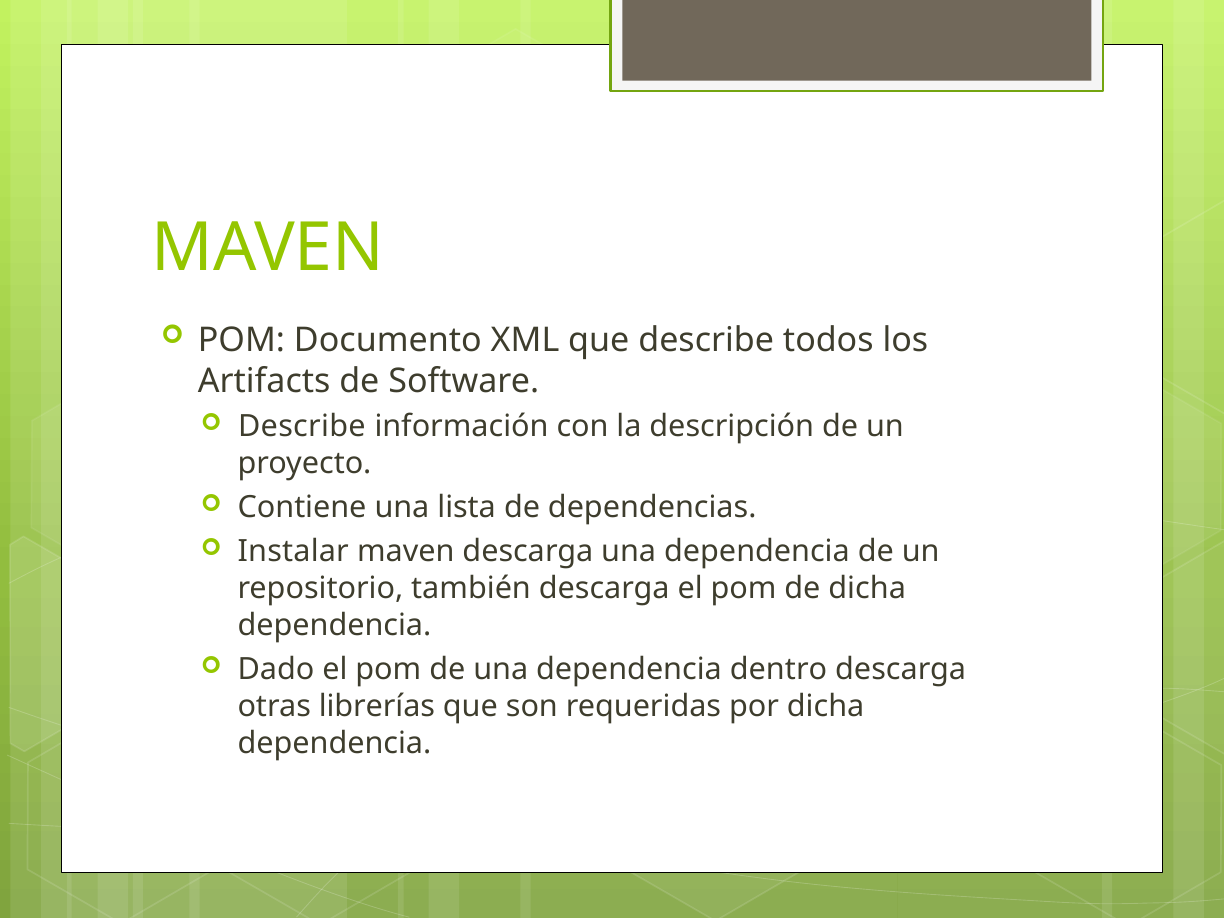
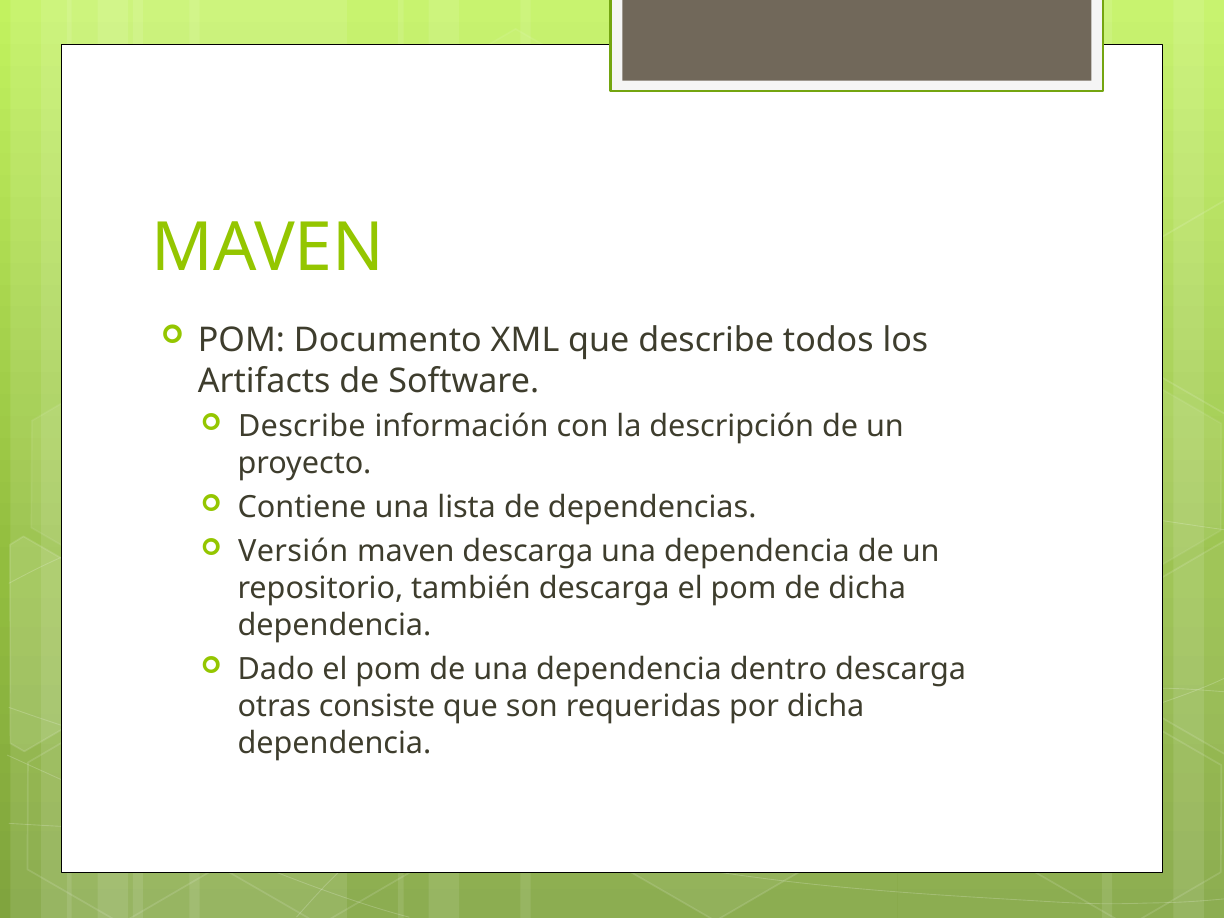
Instalar: Instalar -> Versión (293, 552)
librerías: librerías -> consiste (377, 706)
